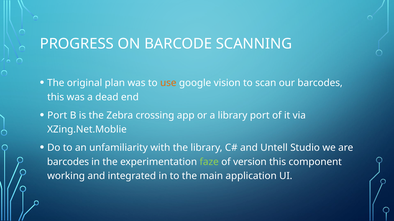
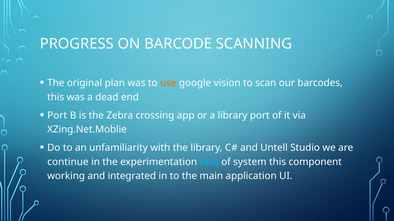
barcodes: barcodes -> continue (68, 162)
faze colour: light green -> light blue (209, 162)
version: version -> system (250, 162)
